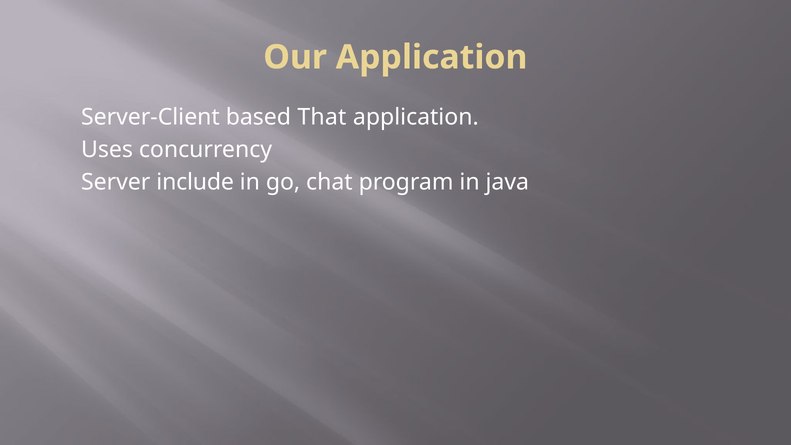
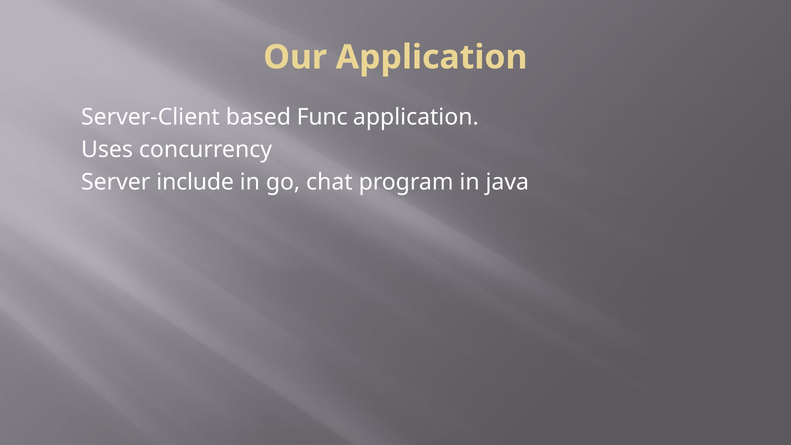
That: That -> Func (322, 117)
